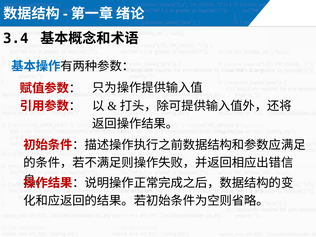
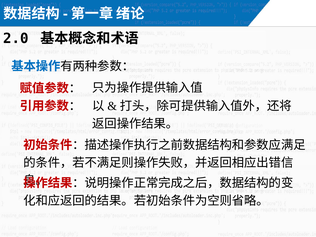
3.4: 3.4 -> 2.0 (16, 39)
